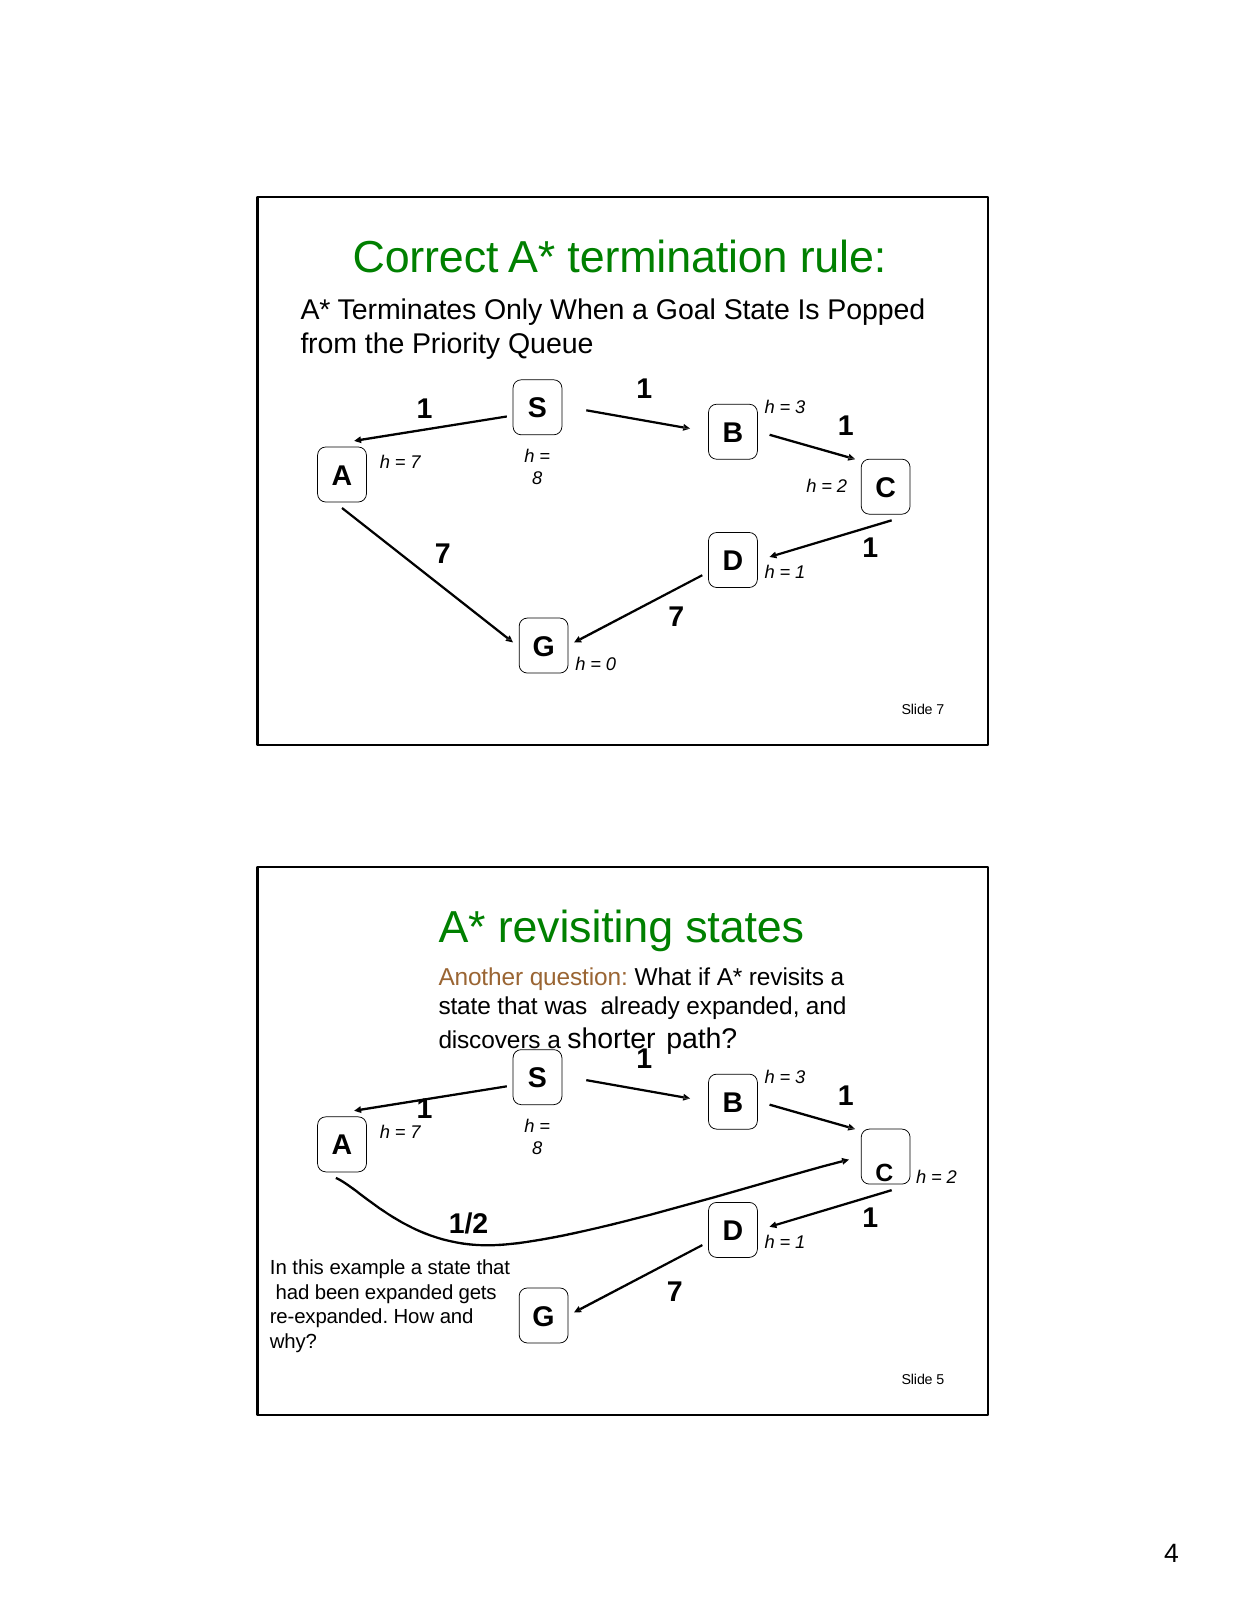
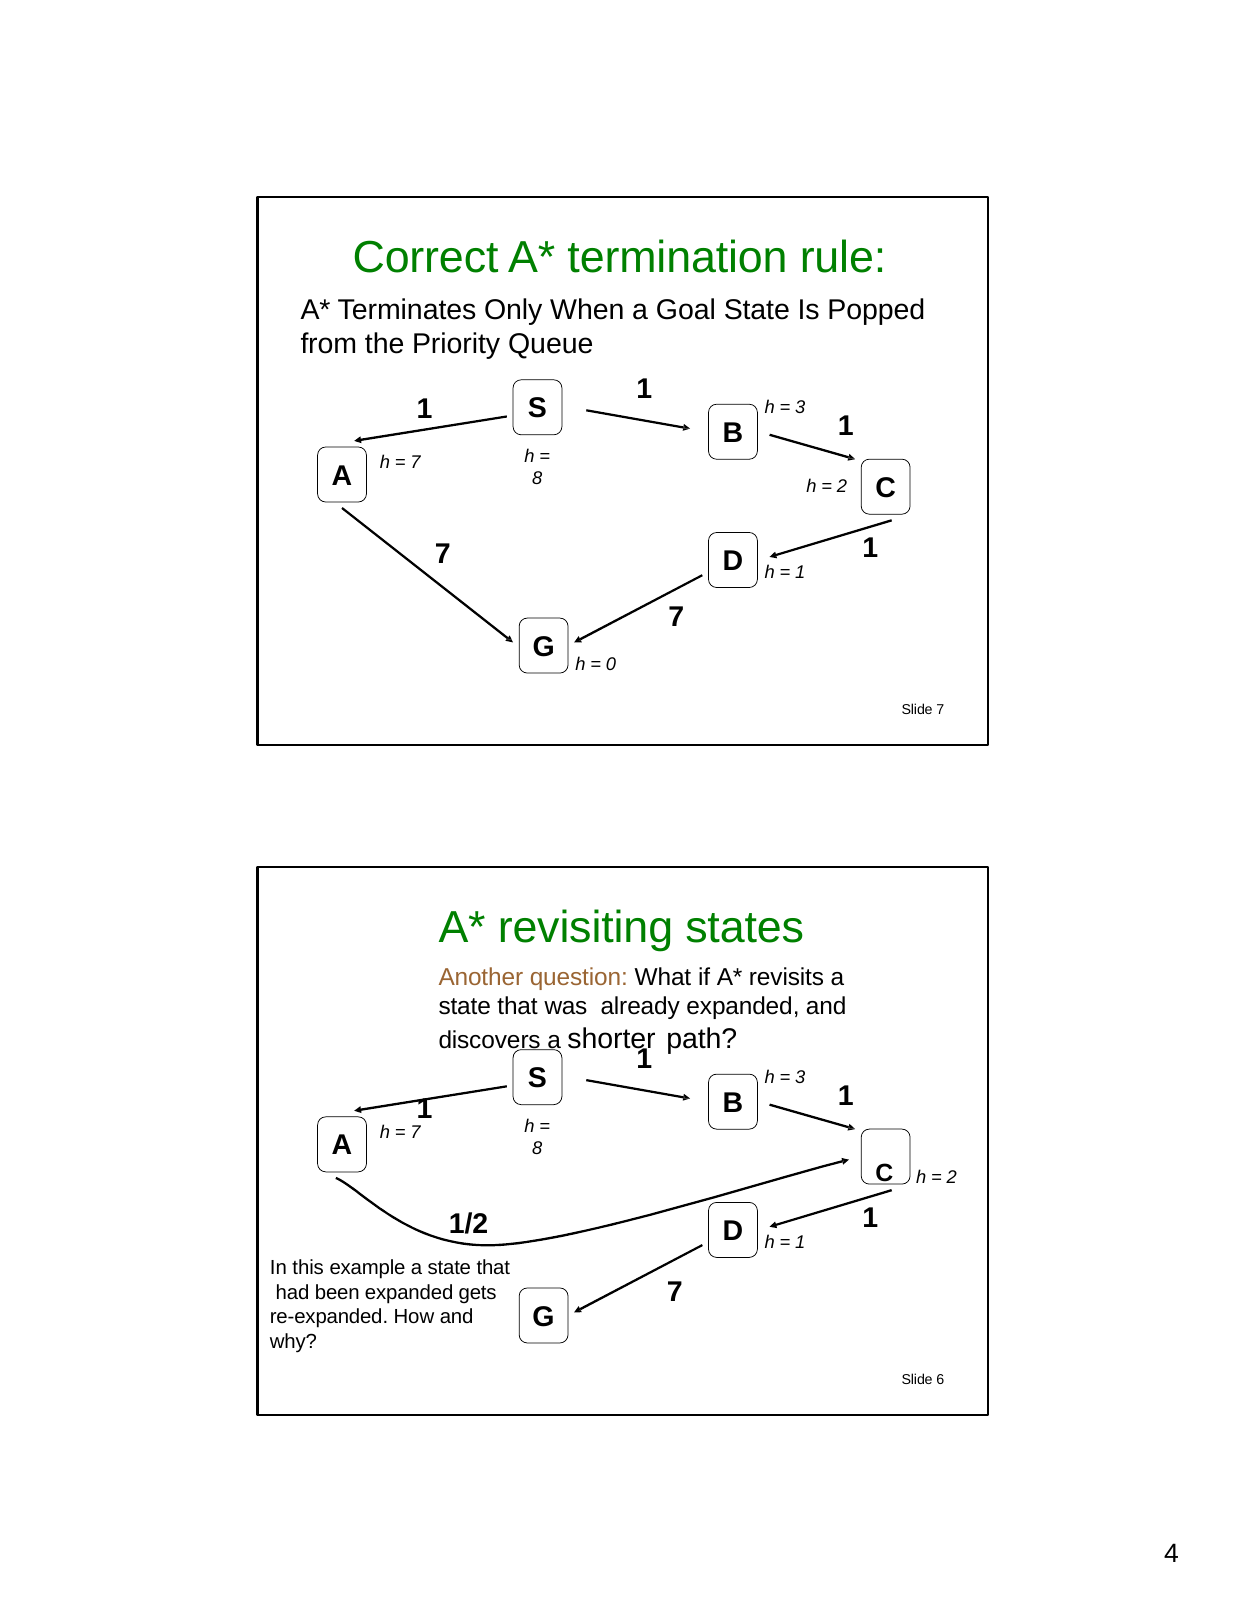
5: 5 -> 6 (940, 1379)
